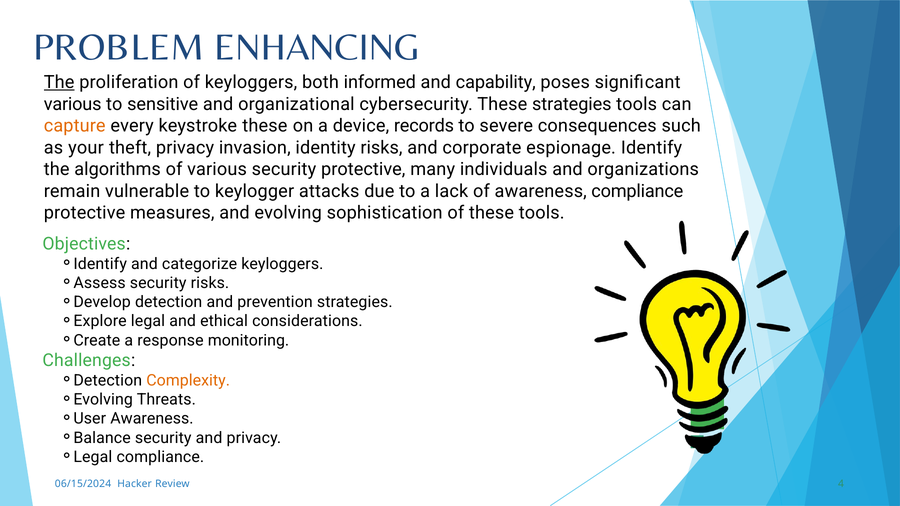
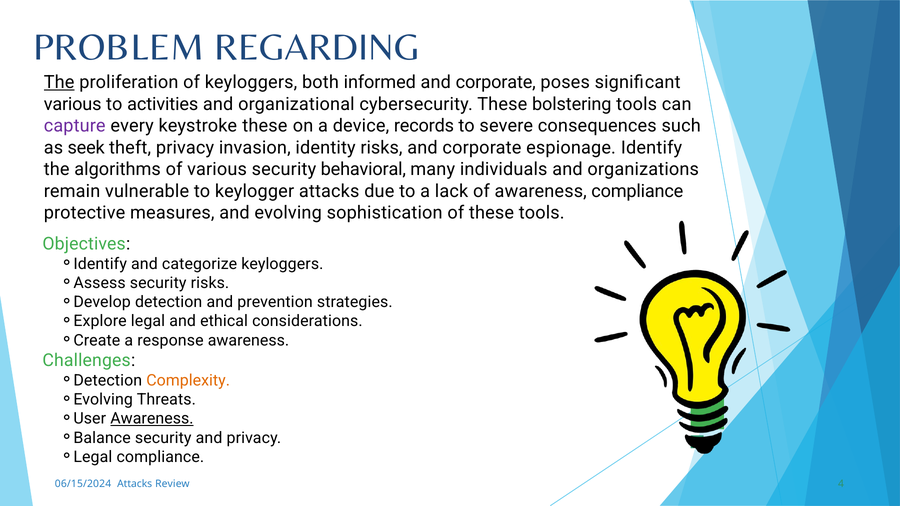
ENHANCING: ENHANCING -> REGARDING (317, 48)
capability: capability -> corporate (496, 82)
sensitive: sensitive -> activities (163, 104)
These strategies: strategies -> bolstering (572, 104)
capture colour: orange -> purple (75, 126)
your: your -> seek (86, 148)
security protective: protective -> behavioral (363, 169)
response monitoring: monitoring -> awareness (248, 340)
Awareness underline: none -> present (152, 419)
06/15/2024 Hacker: Hacker -> Attacks (135, 484)
